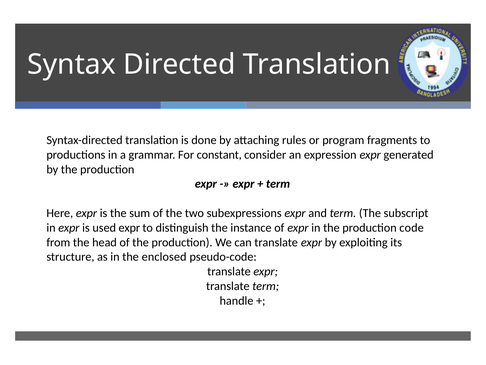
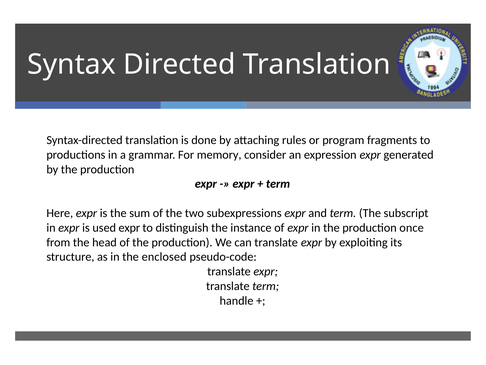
constant: constant -> memory (219, 155)
code: code -> once (412, 227)
